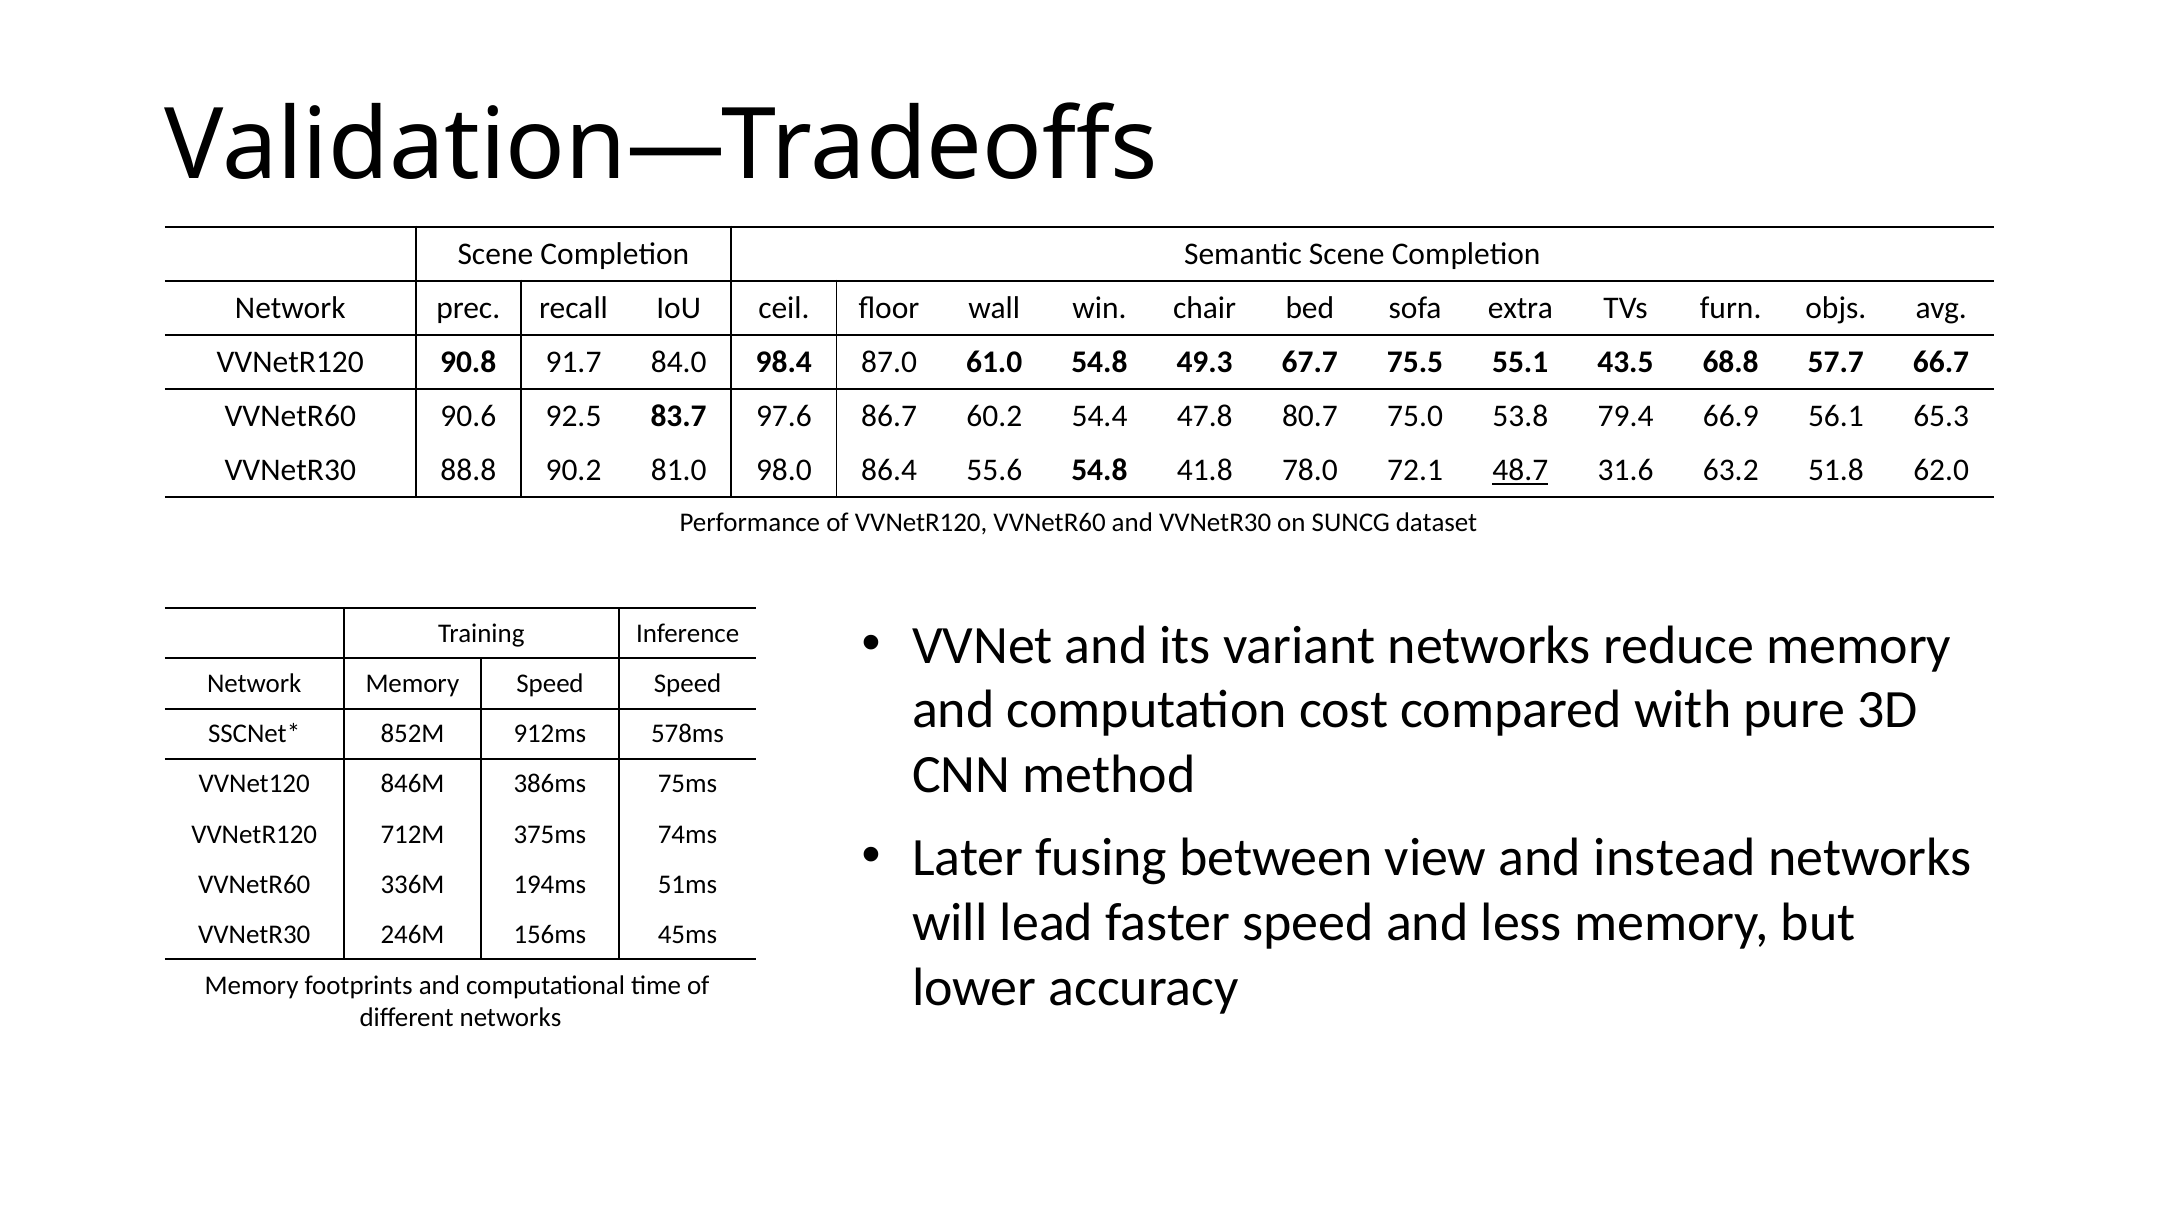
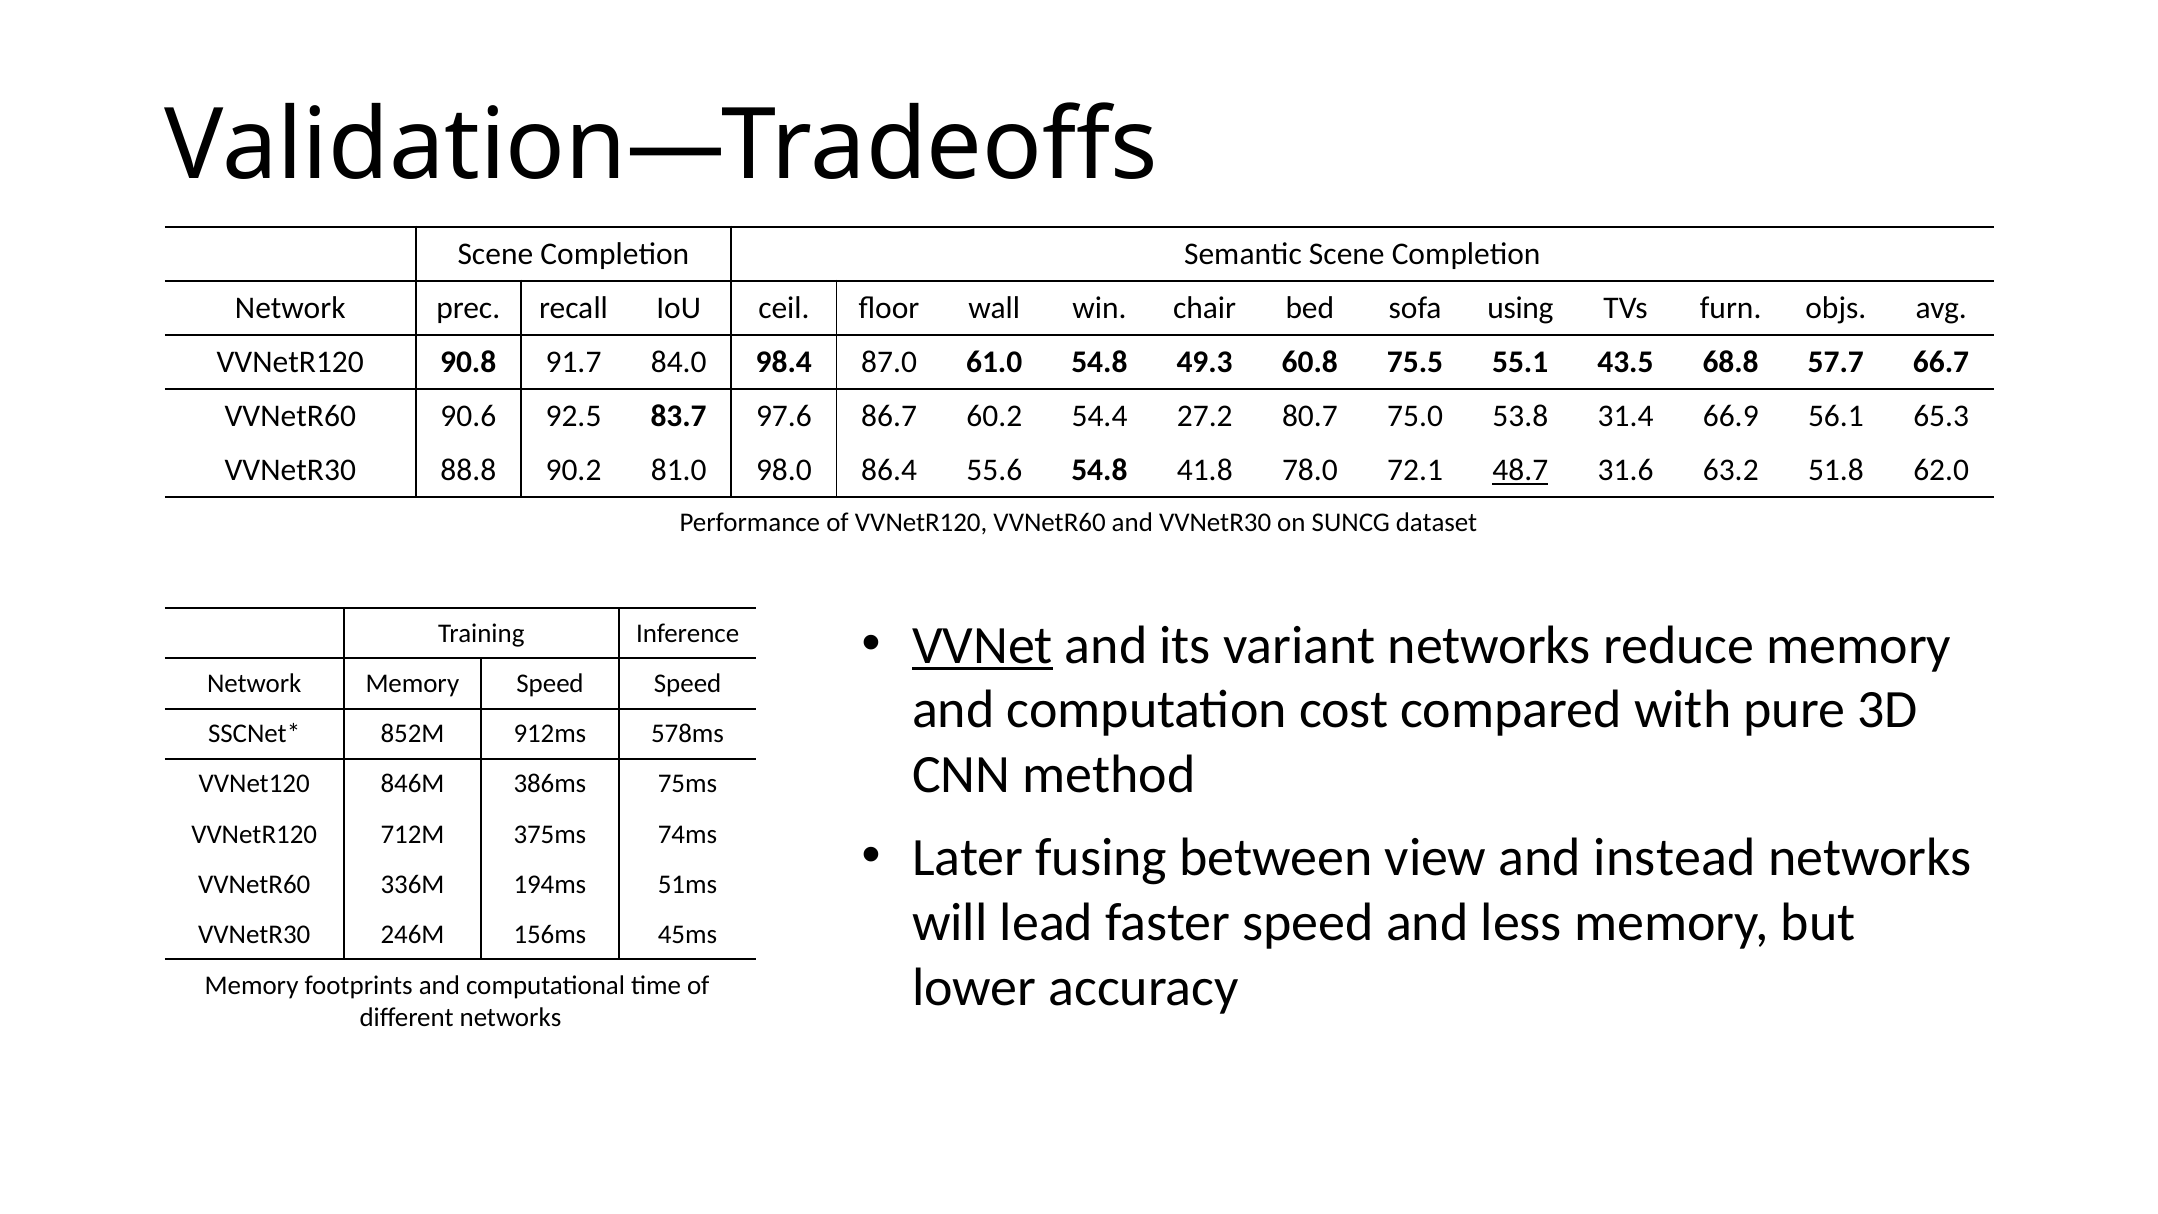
extra: extra -> using (1520, 308)
67.7: 67.7 -> 60.8 (1310, 362)
47.8: 47.8 -> 27.2 (1205, 416)
79.4: 79.4 -> 31.4 (1626, 416)
VVNet underline: none -> present (983, 645)
